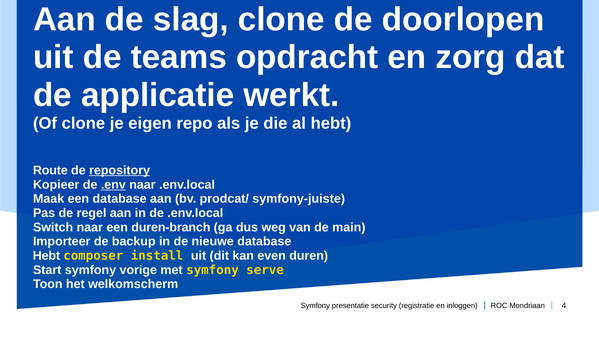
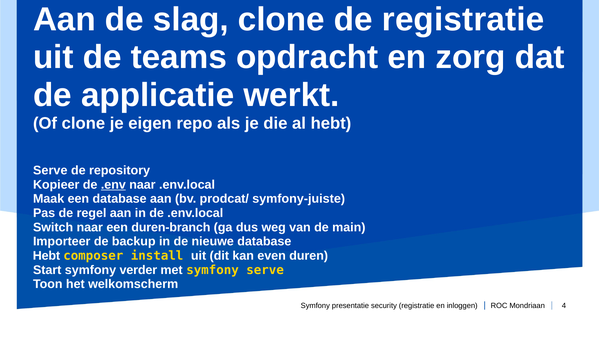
de doorlopen: doorlopen -> registratie (463, 19)
Route: Route -> Serve (50, 170)
repository underline: present -> none (120, 170)
vorige: vorige -> verder (138, 270)
